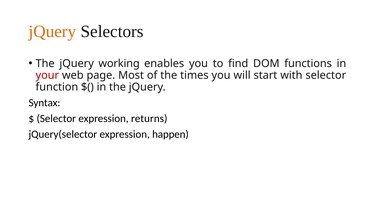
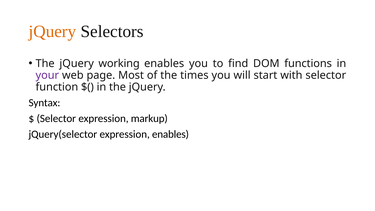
your colour: red -> purple (47, 75)
returns: returns -> markup (149, 118)
expression happen: happen -> enables (170, 134)
